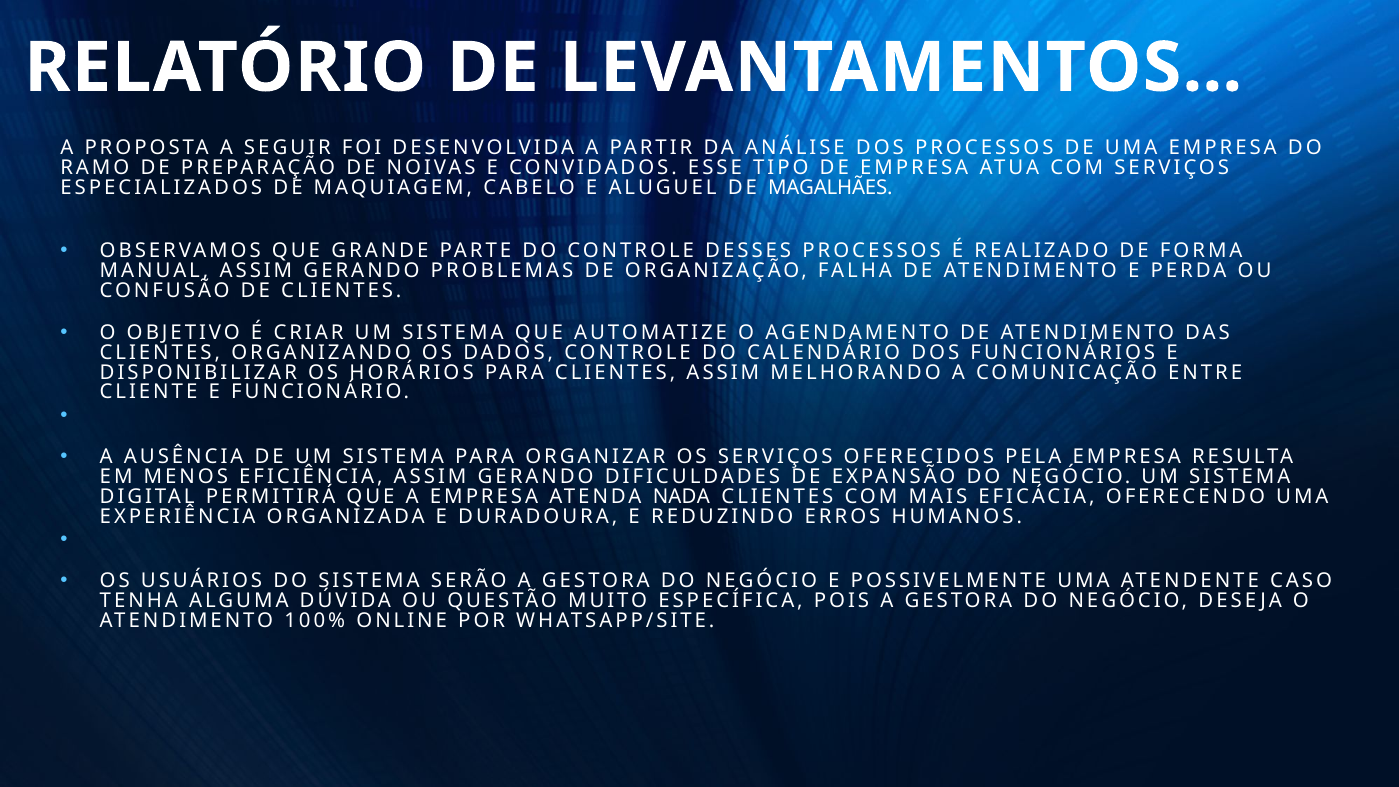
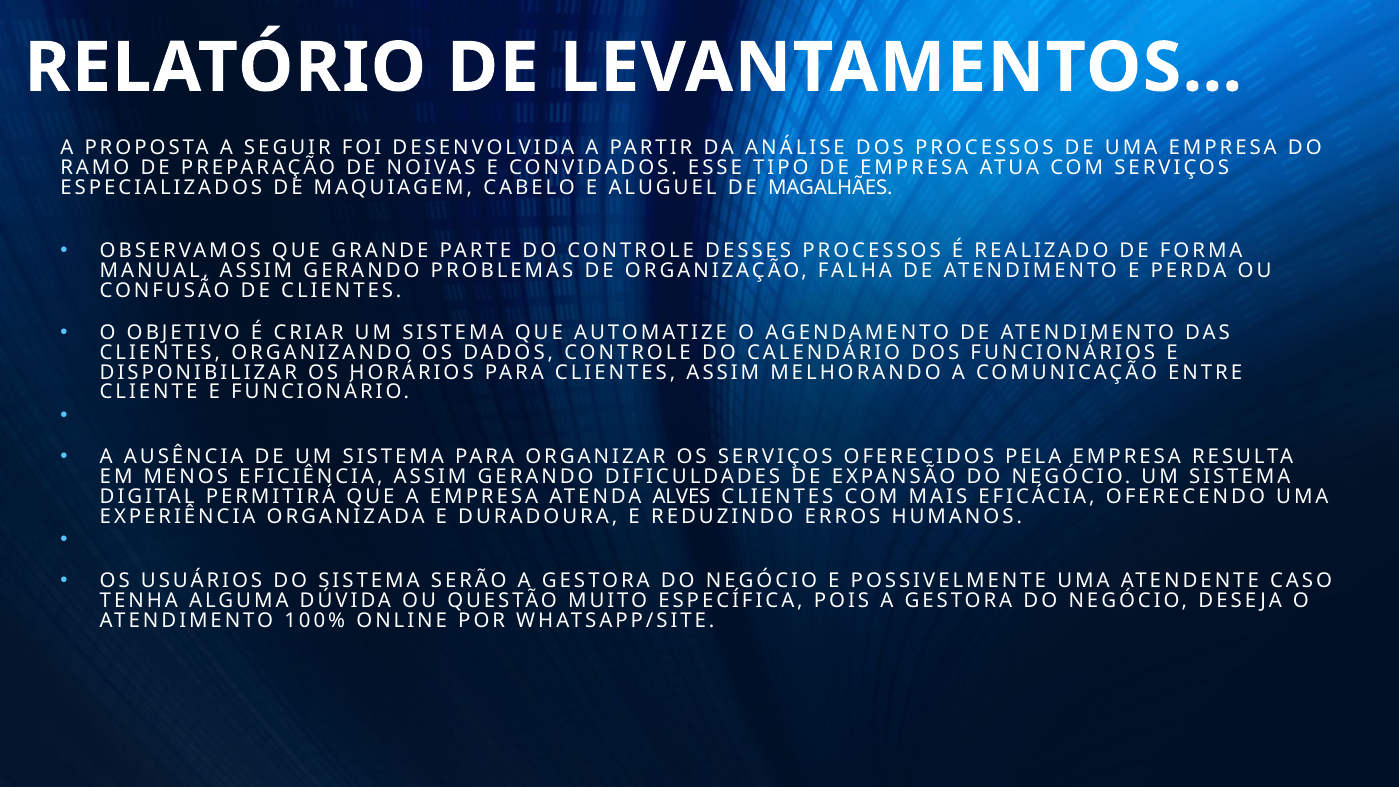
NADA: NADA -> ALVES (682, 497)
